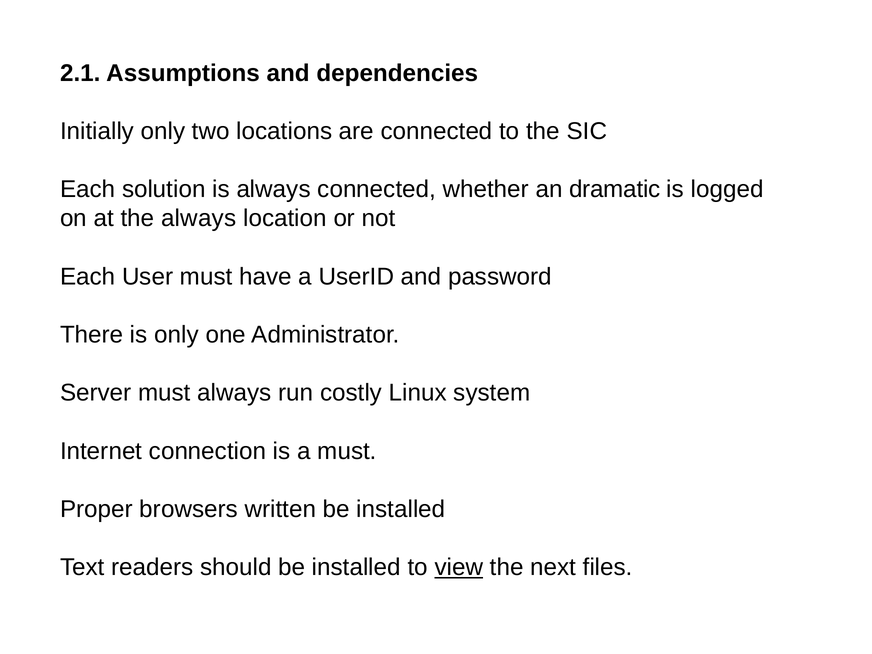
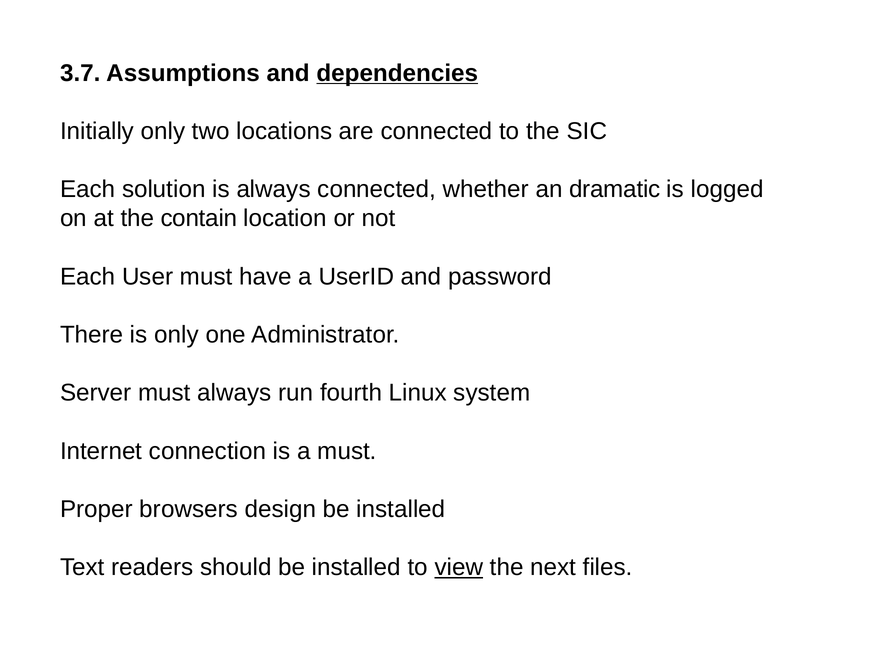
2.1: 2.1 -> 3.7 (80, 73)
dependencies underline: none -> present (397, 73)
the always: always -> contain (199, 218)
costly: costly -> fourth (351, 393)
written: written -> design (280, 509)
